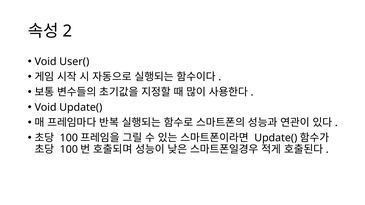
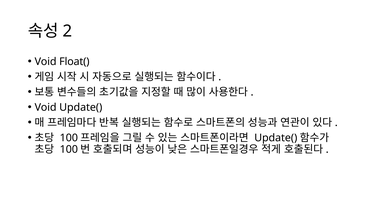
User(: User( -> Float( (74, 62)
